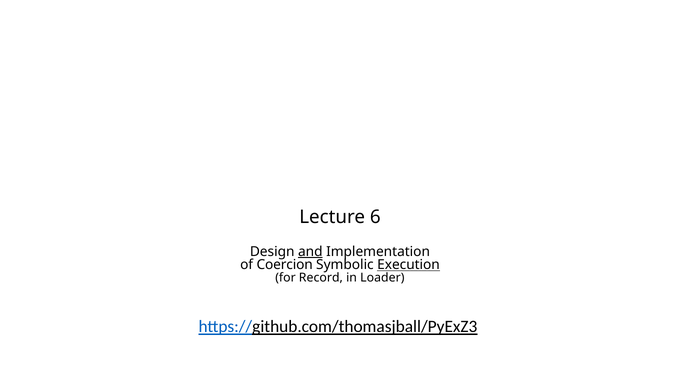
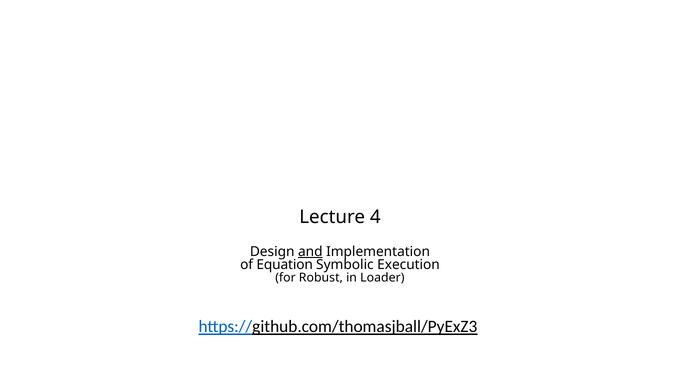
6: 6 -> 4 (375, 217)
Coercion: Coercion -> Equation (285, 265)
Execution underline: present -> none (409, 265)
Record: Record -> Robust (321, 277)
